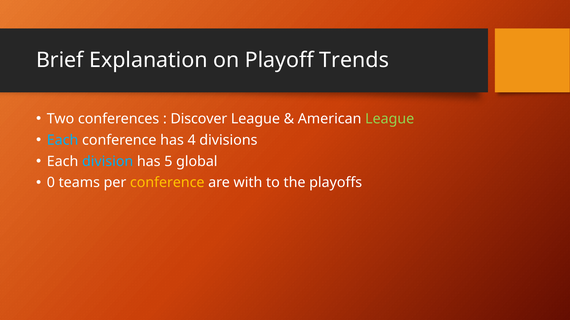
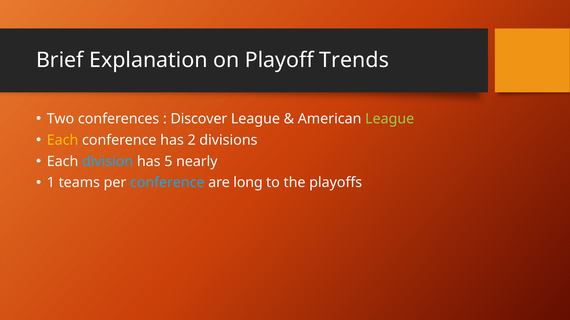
Each colour: light blue -> yellow (63, 140)
4: 4 -> 2 (192, 140)
global: global -> nearly (197, 162)
0: 0 -> 1 (51, 183)
conference colour: yellow -> light blue (167, 183)
with: with -> long (248, 183)
